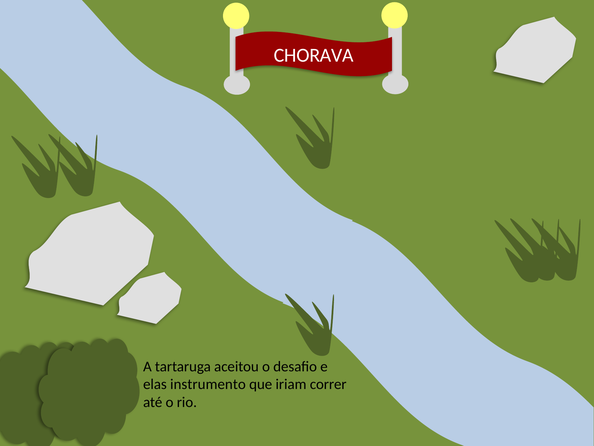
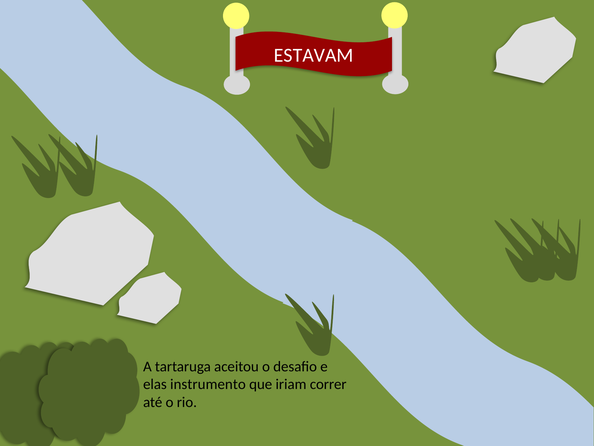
CHORAVA: CHORAVA -> ESTAVAM (314, 55)
